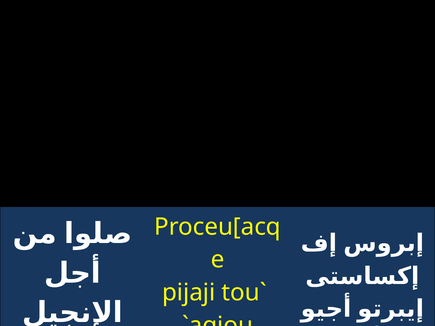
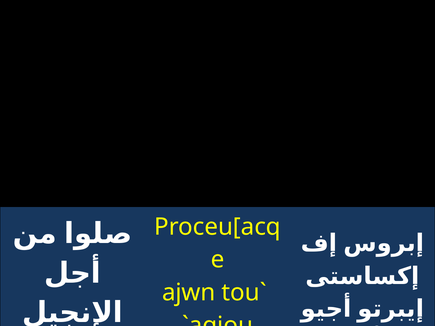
pijaji: pijaji -> ajwn (189, 293)
